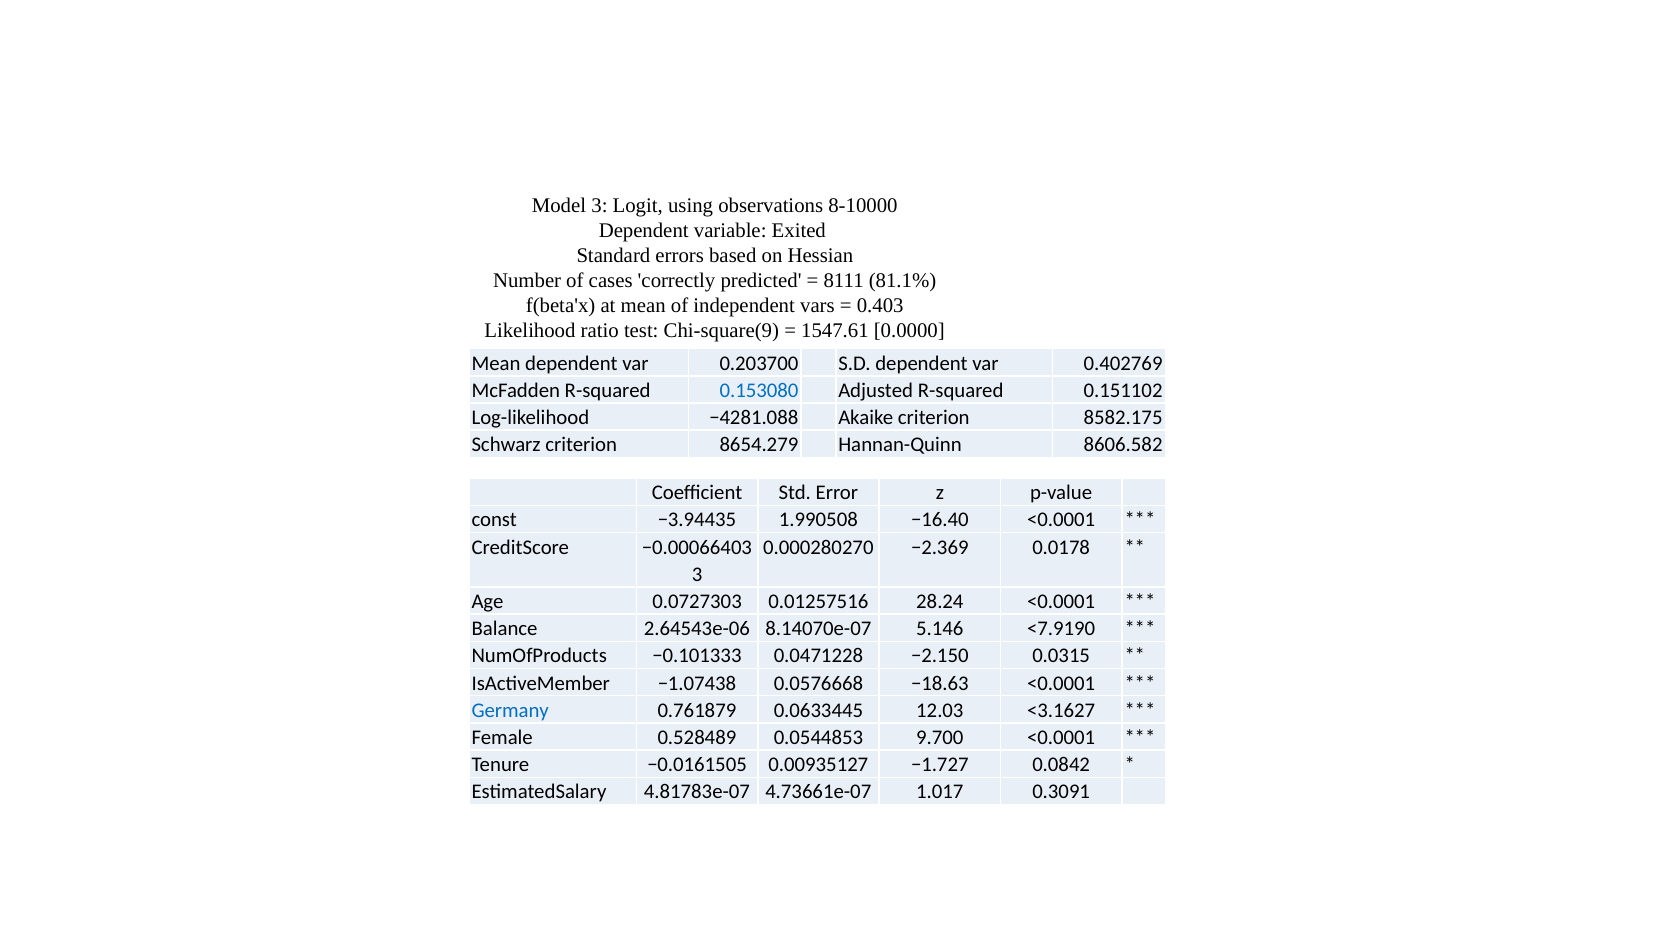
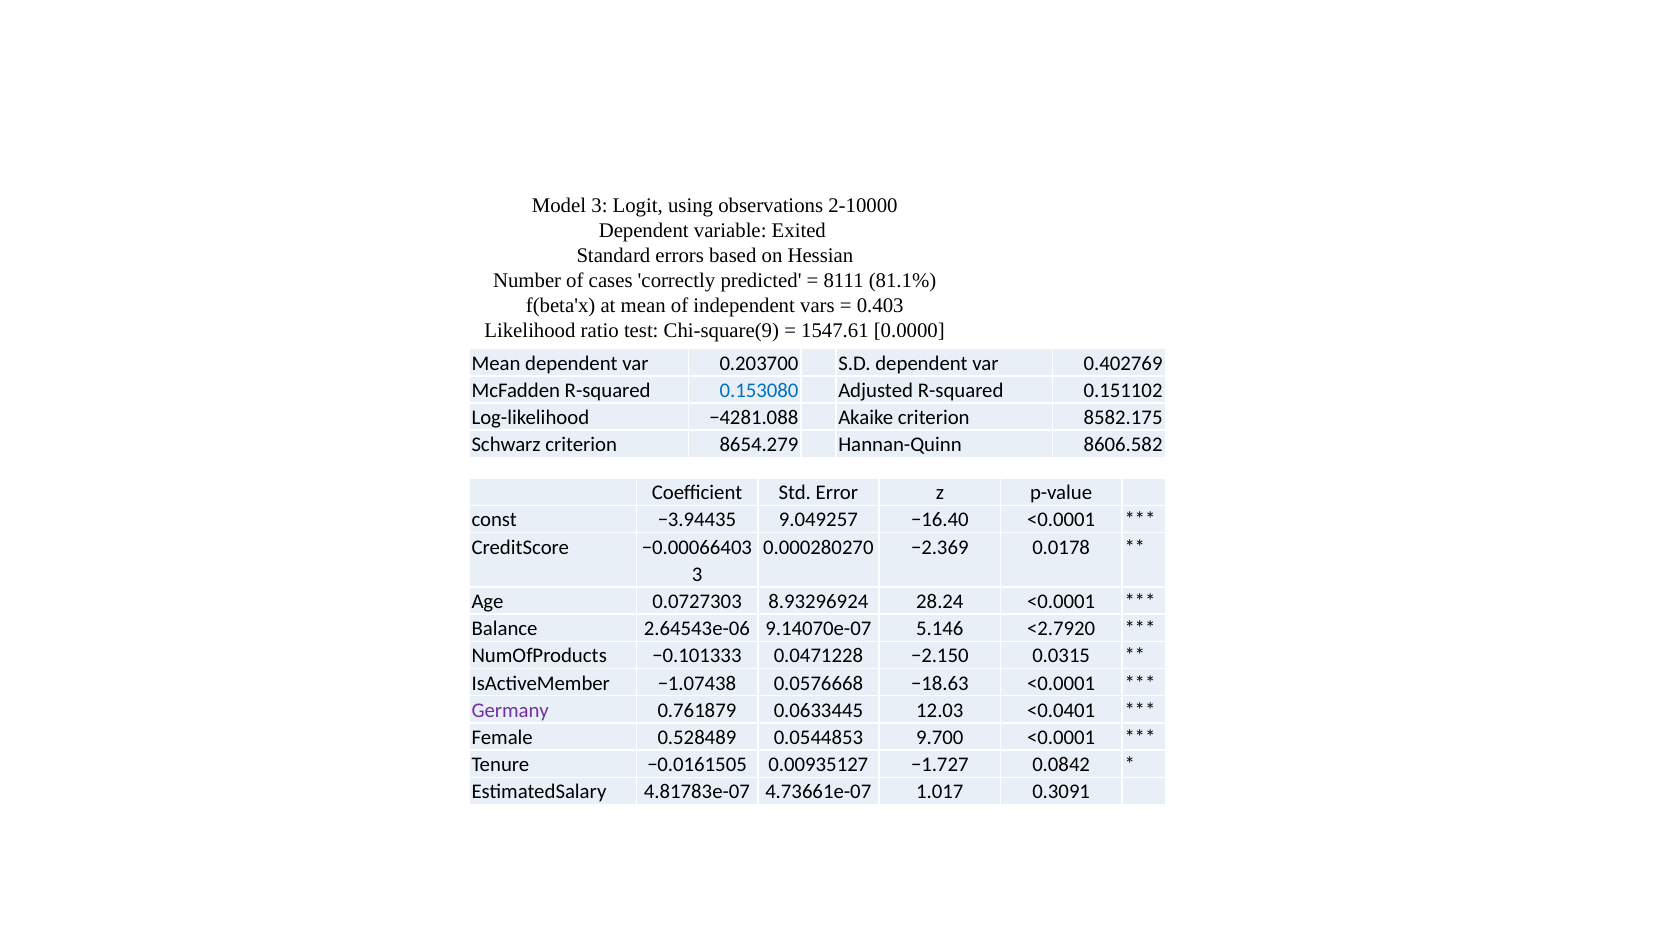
8-10000: 8-10000 -> 2-10000 (863, 205)
1.990508: 1.990508 -> 9.049257 (818, 520)
0.01257516: 0.01257516 -> 8.93296924 (818, 601)
8.14070e-07: 8.14070e-07 -> 9.14070e-07 (818, 628)
<7.9190: <7.9190 -> <2.7920 (1061, 628)
Germany colour: blue -> purple (510, 710)
<3.1627: <3.1627 -> <0.0401 (1061, 710)
